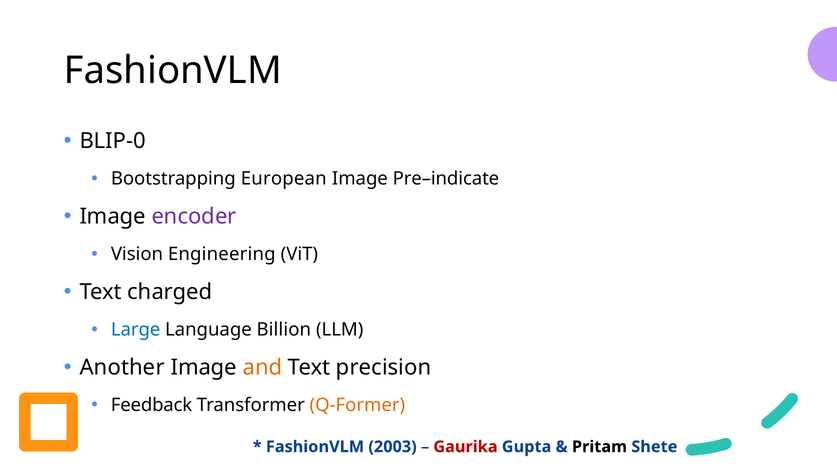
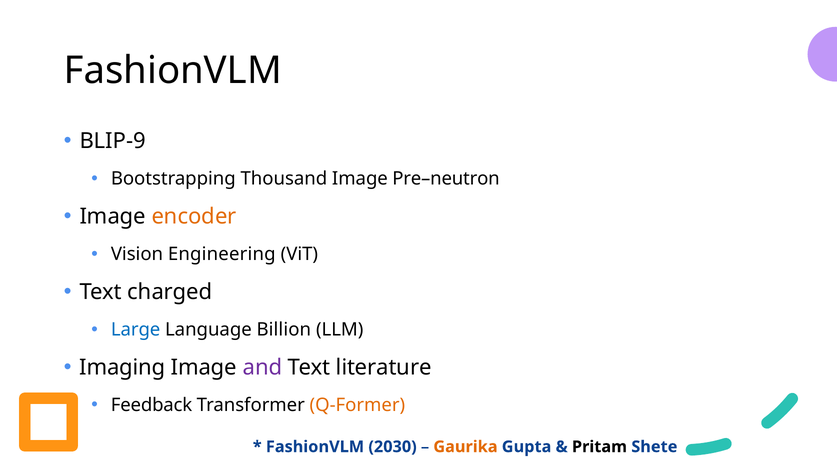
BLIP-0: BLIP-0 -> BLIP-9 (113, 141)
European: European -> Thousand (284, 179)
Pre–indicate: Pre–indicate -> Pre–neutron (446, 179)
encoder colour: purple -> orange (194, 216)
Another: Another -> Imaging (122, 367)
and colour: orange -> purple (262, 367)
precision: precision -> literature (384, 367)
2003: 2003 -> 2030 (393, 447)
Gaurika colour: red -> orange (465, 447)
